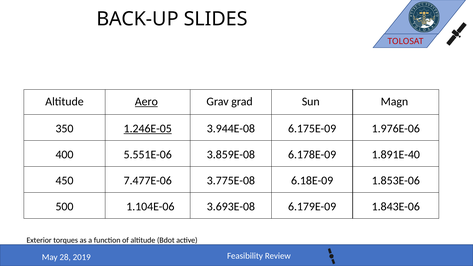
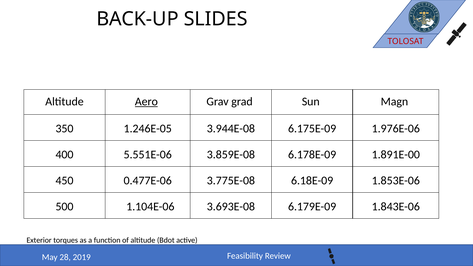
1.246E-05 underline: present -> none (148, 129)
1.891E-40: 1.891E-40 -> 1.891E-00 (396, 155)
7.477E-06: 7.477E-06 -> 0.477E-06 (148, 181)
